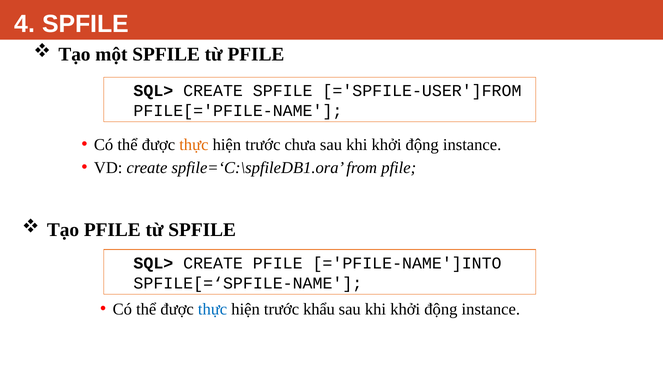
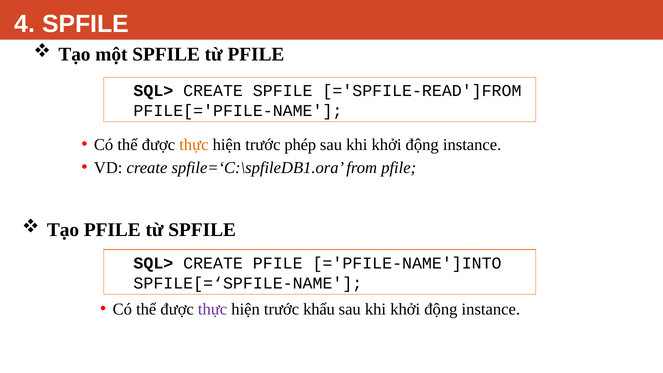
='SPFILE-USER']FROM: ='SPFILE-USER']FROM -> ='SPFILE-READ']FROM (422, 91)
chưa: chưa -> phép (300, 145)
thực colour: blue -> purple (213, 309)
